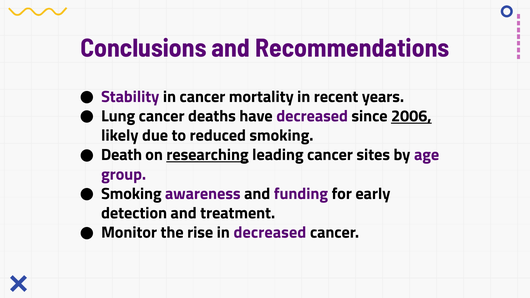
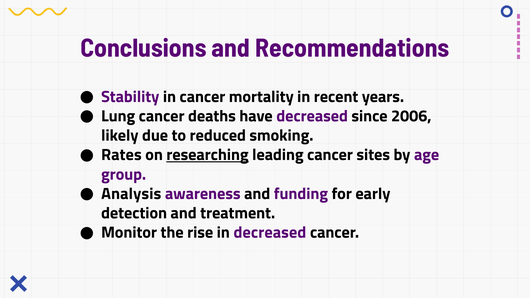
2006 underline: present -> none (411, 116)
Death: Death -> Rates (121, 155)
Smoking: Smoking -> Analysis (131, 194)
